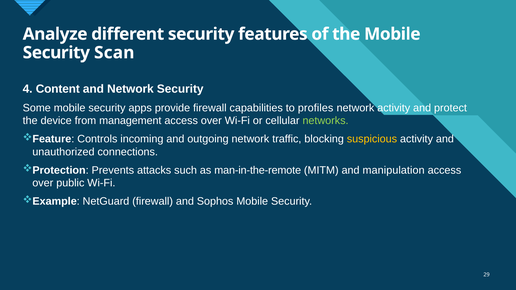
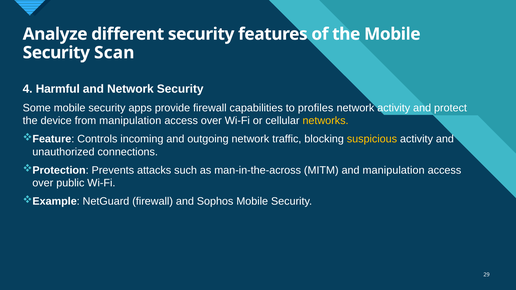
Content: Content -> Harmful (58, 89)
from management: management -> manipulation (130, 121)
networks colour: light green -> yellow (326, 121)
man-in-the-remote: man-in-the-remote -> man-in-the-across (258, 170)
